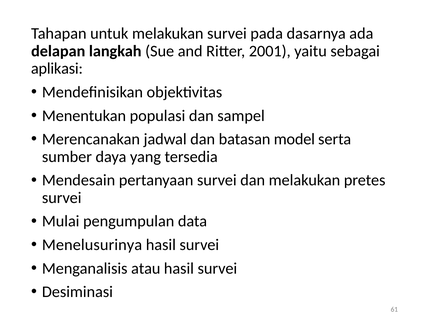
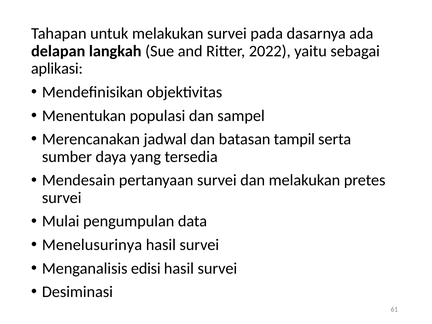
2001: 2001 -> 2022 (270, 51)
model: model -> tampil (294, 139)
atau: atau -> edisi (146, 268)
